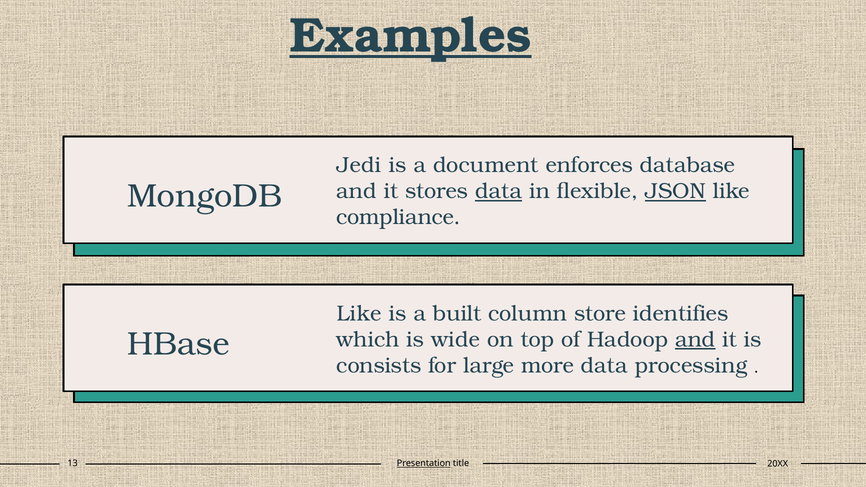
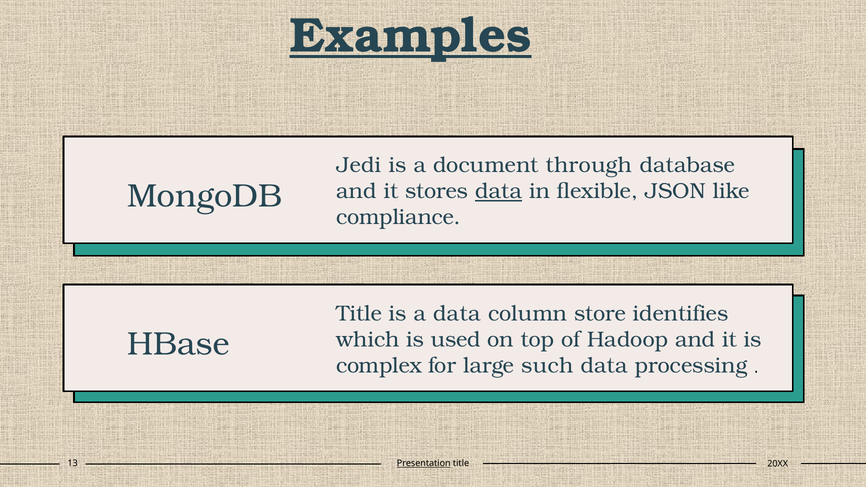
enforces: enforces -> through (589, 165)
JSON underline: present -> none (675, 191)
Like: Like -> Title (359, 314)
a built: built -> data (457, 314)
wide: wide -> used (456, 340)
and underline: present -> none (695, 340)
consists: consists -> complex (379, 365)
more: more -> such (547, 365)
